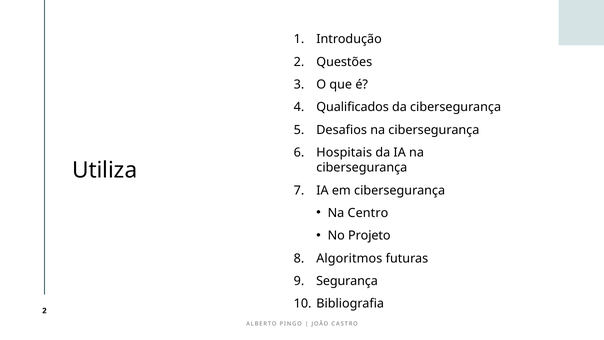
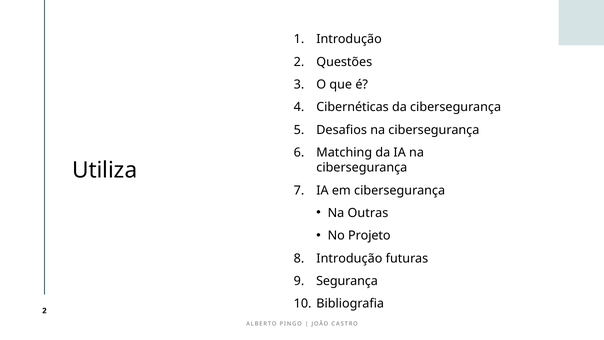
Qualificados: Qualificados -> Cibernéticas (353, 107)
Hospitais: Hospitais -> Matching (344, 152)
Centro: Centro -> Outras (368, 213)
Algoritmos: Algoritmos -> Introdução (349, 258)
